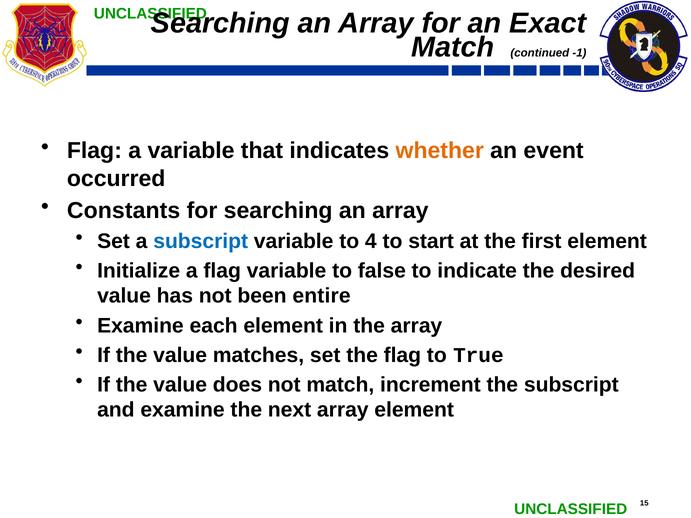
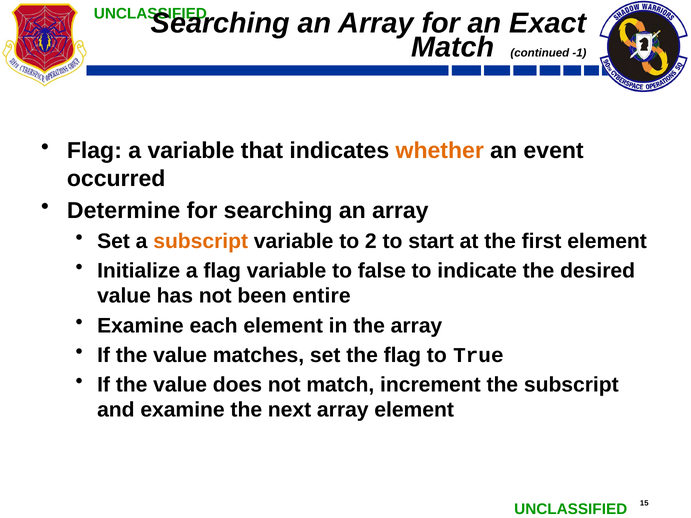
Constants: Constants -> Determine (124, 211)
subscript colour: blue -> orange (201, 241)
4: 4 -> 2 (371, 241)
